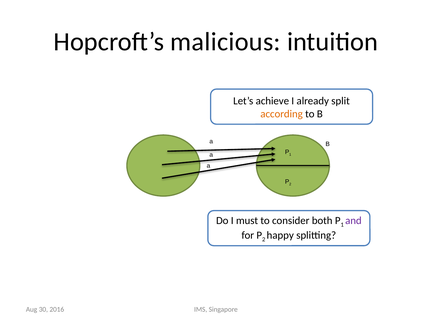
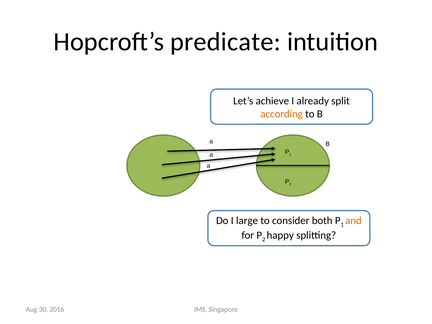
malicious: malicious -> predicate (225, 42)
must: must -> large (247, 221)
and colour: purple -> orange (353, 221)
